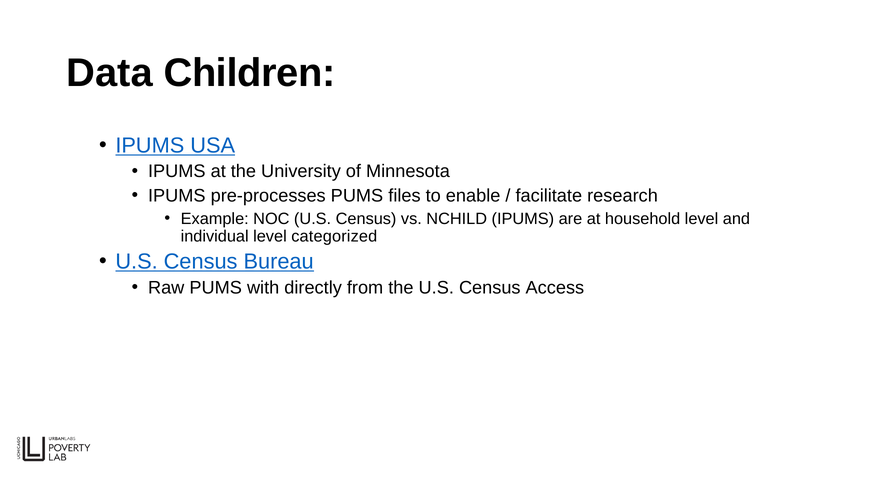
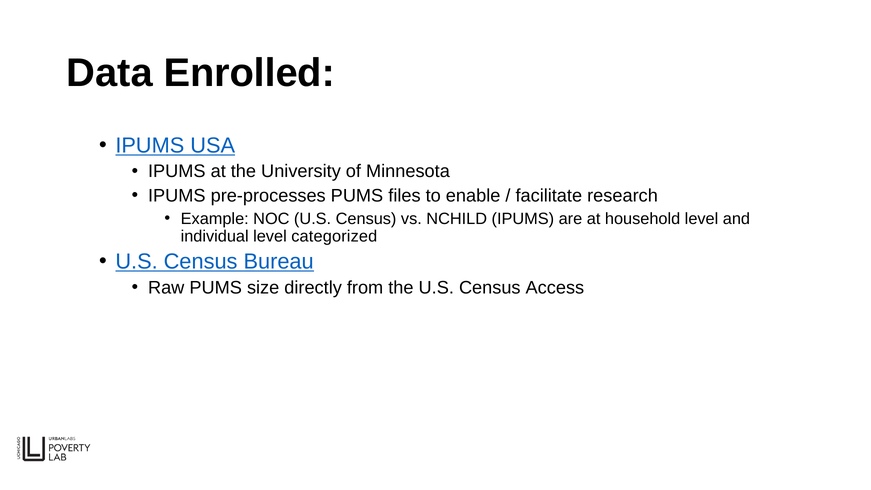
Children: Children -> Enrolled (249, 73)
with: with -> size (263, 288)
